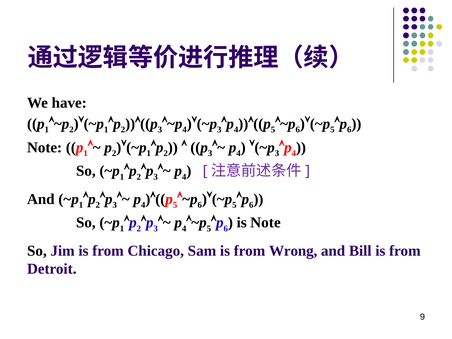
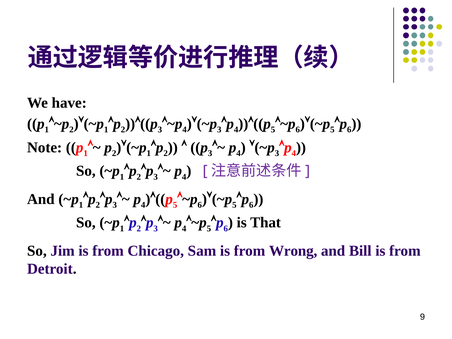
is Note: Note -> That (266, 223)
